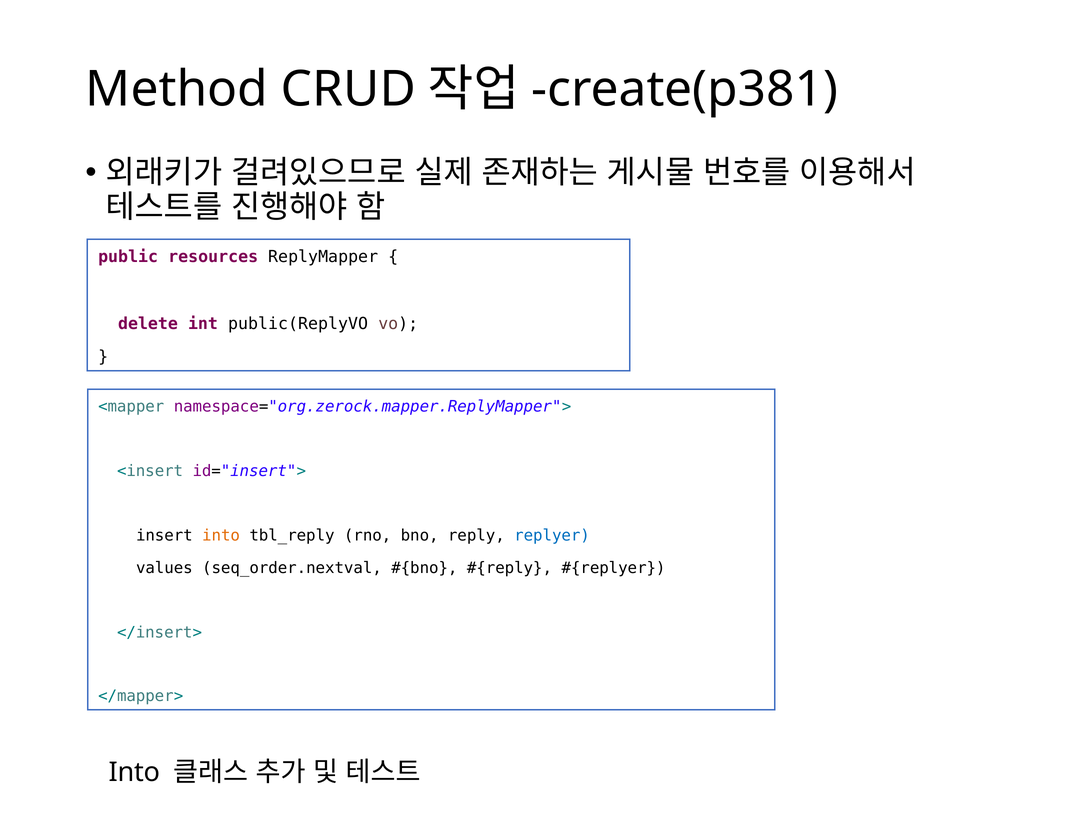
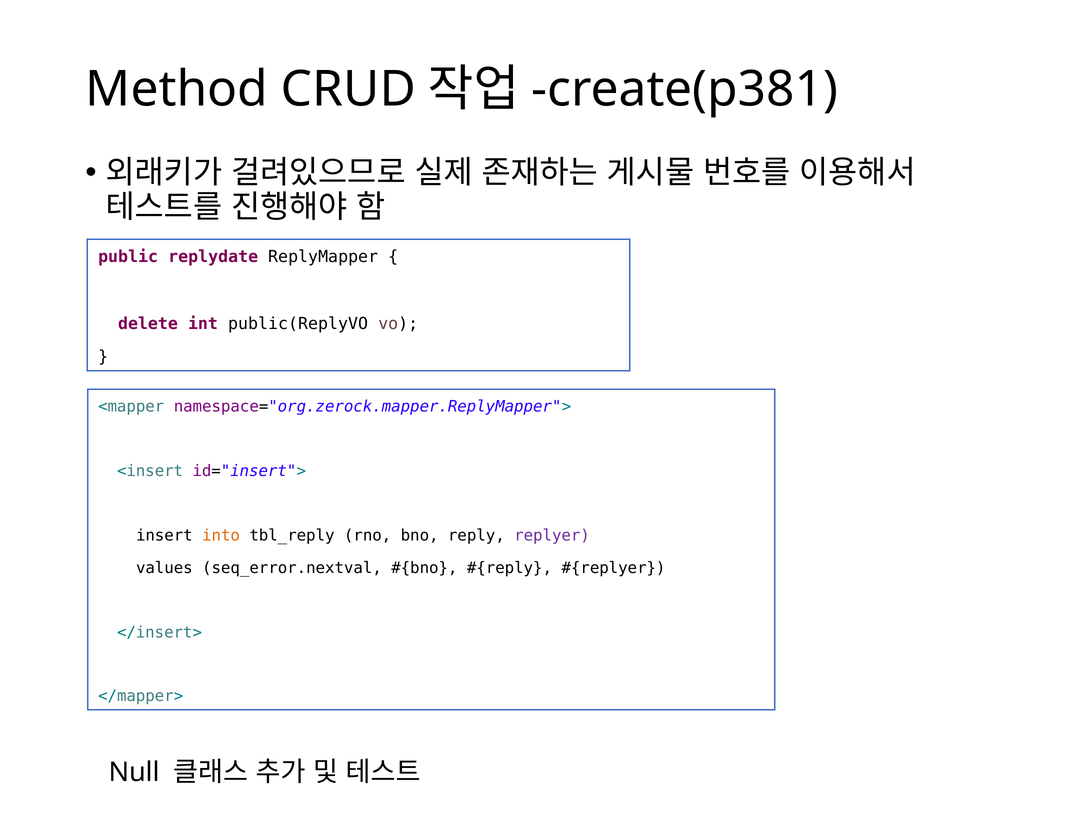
resources: resources -> replydate (213, 257)
replyer colour: blue -> purple (552, 536)
seq_order.nextval: seq_order.nextval -> seq_error.nextval (292, 568)
Into: Into -> Null (134, 772)
